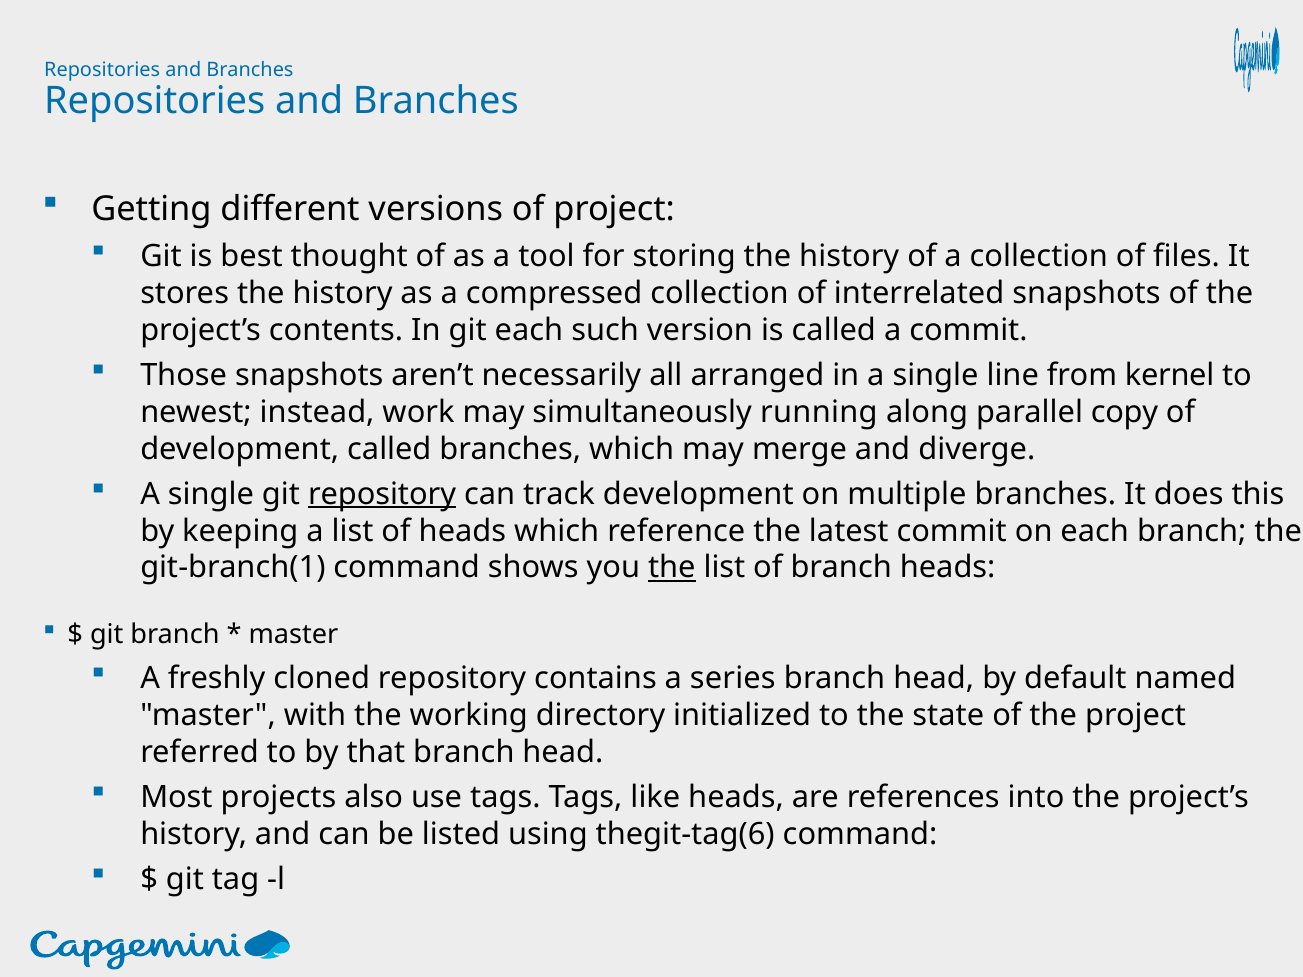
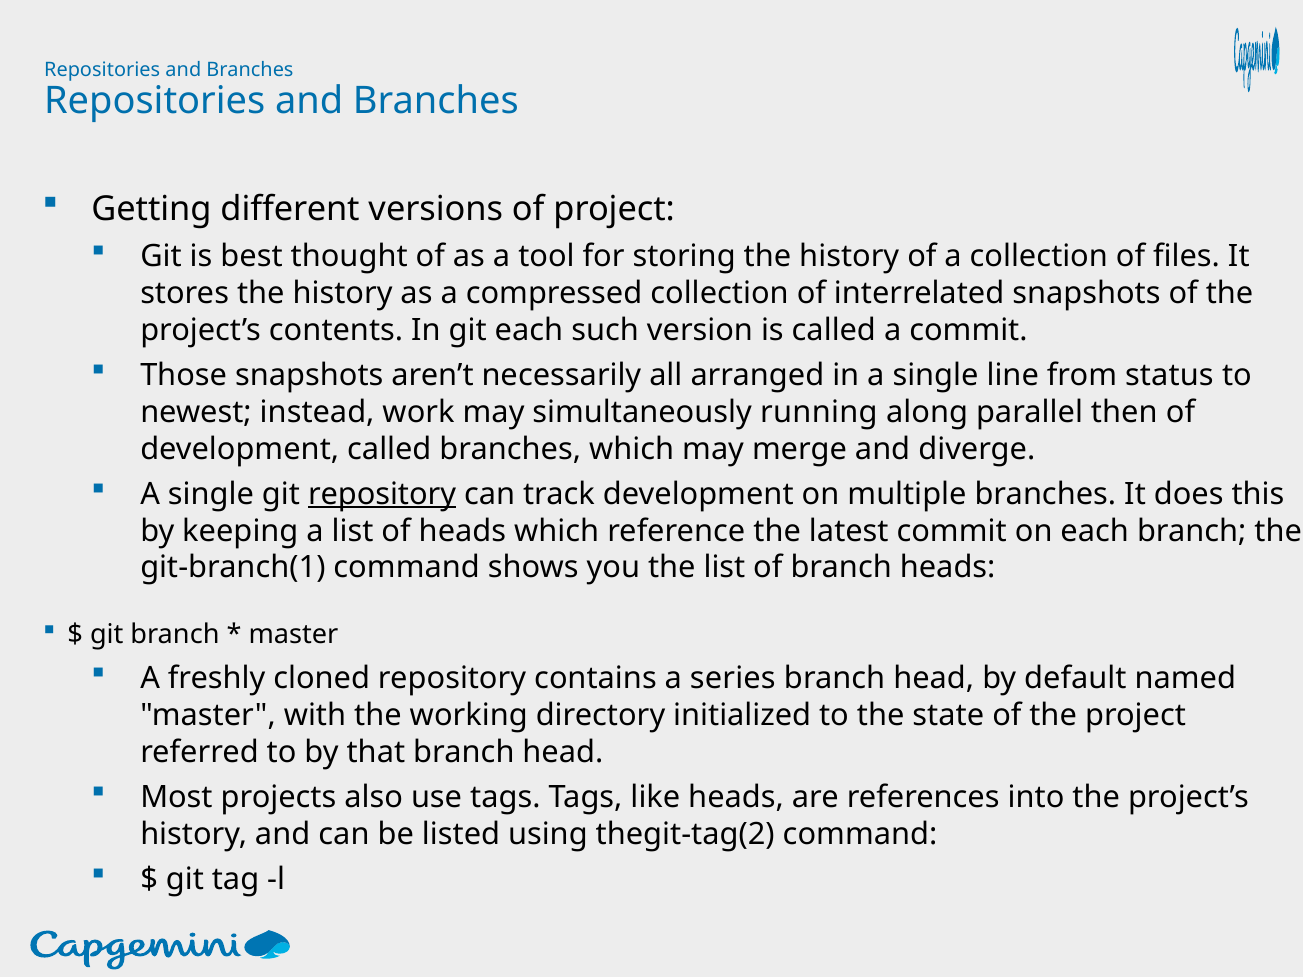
kernel: kernel -> status (1169, 375)
copy: copy -> then (1124, 412)
the underline: present -> none (672, 568)
thegit-tag(6: thegit-tag(6 -> thegit-tag(2 (685, 834)
